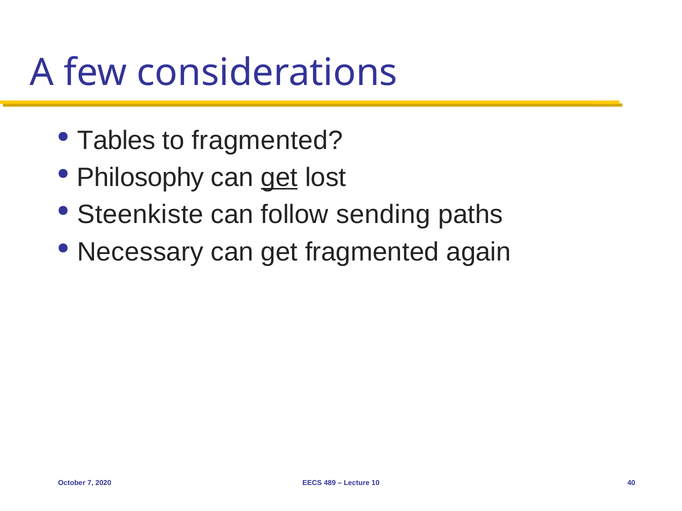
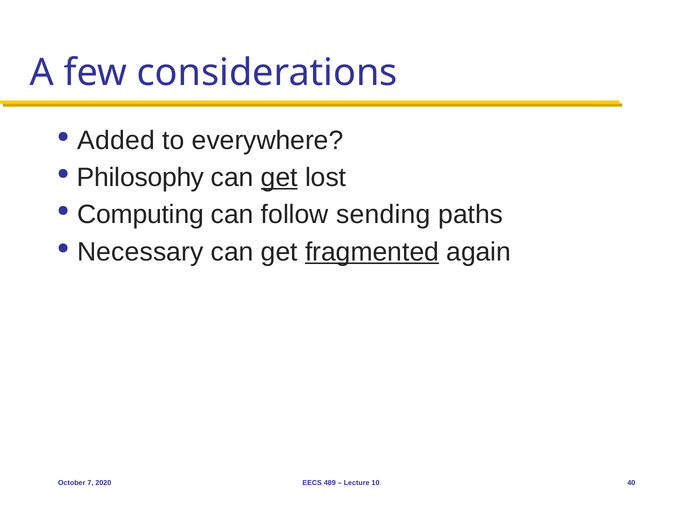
Tables: Tables -> Added (116, 141)
to fragmented: fragmented -> everywhere (268, 141)
Steenkiste: Steenkiste -> Computing (141, 215)
fragmented underline: none -> present (372, 252)
